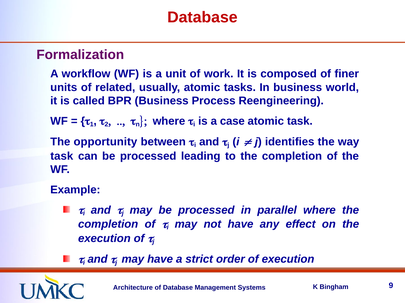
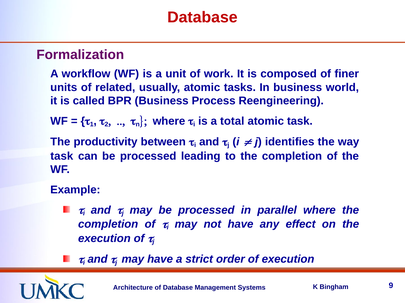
case: case -> total (232, 121)
opportunity: opportunity -> productivity (106, 142)
